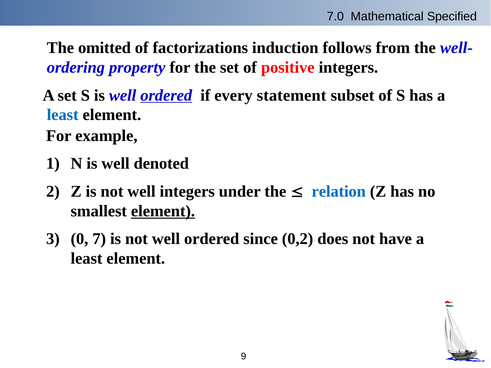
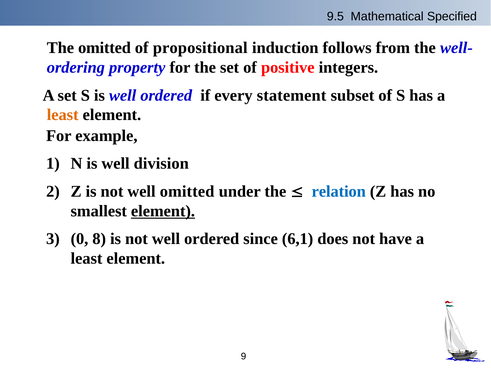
7.0: 7.0 -> 9.5 (335, 16)
factorizations: factorizations -> propositional (200, 48)
ordered underline: present -> none (166, 95)
least colour: blue -> orange (63, 115)
denoted: denoted -> division (161, 164)
well integers: integers -> omitted (187, 192)
7: 7 -> 8 (99, 239)
0,2: 0,2 -> 6,1 (298, 239)
